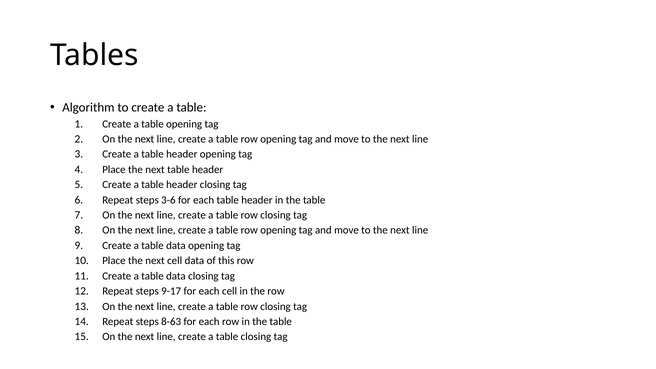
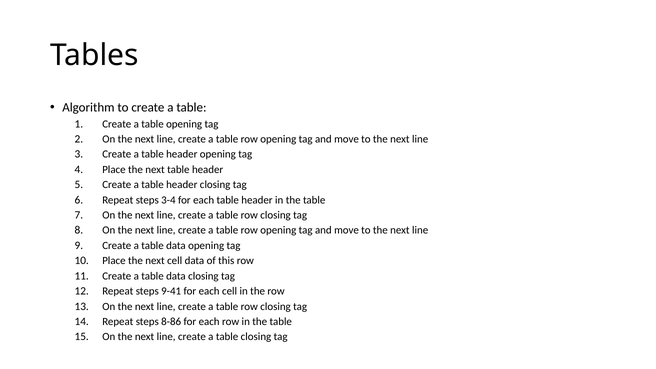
3-6: 3-6 -> 3-4 (168, 200)
9-17: 9-17 -> 9-41 (171, 291)
8-63: 8-63 -> 8-86 (171, 322)
